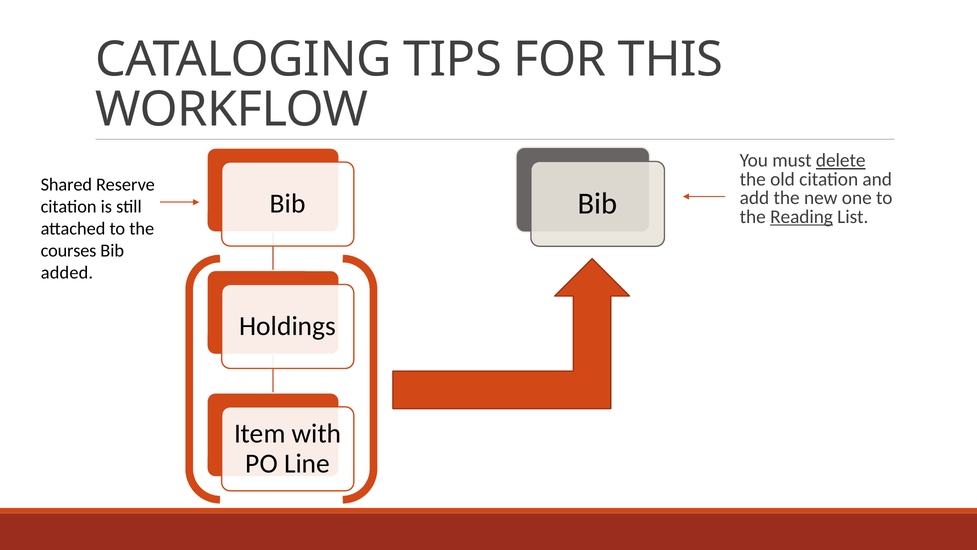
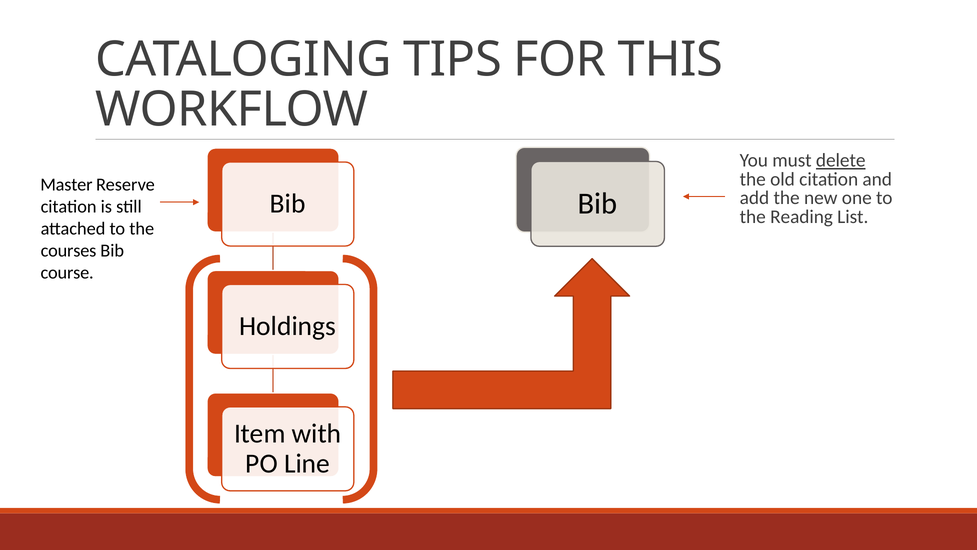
Shared: Shared -> Master (66, 184)
Reading underline: present -> none (802, 217)
added: added -> course (67, 272)
